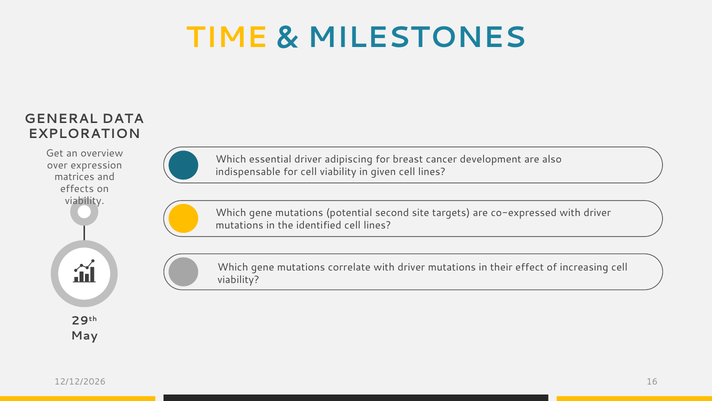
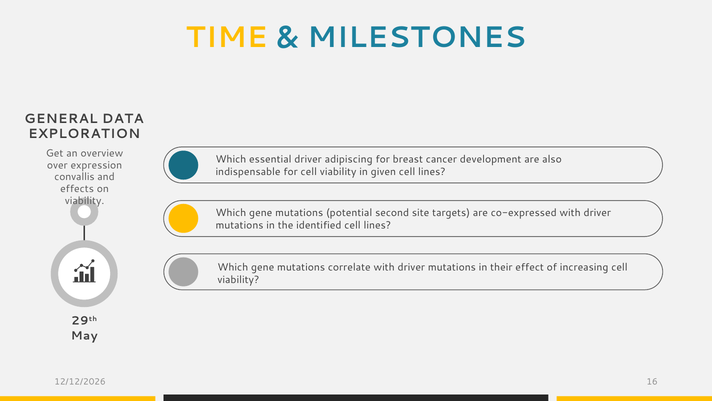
matrices: matrices -> convallis (74, 177)
